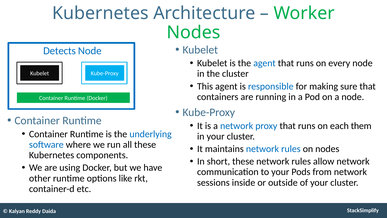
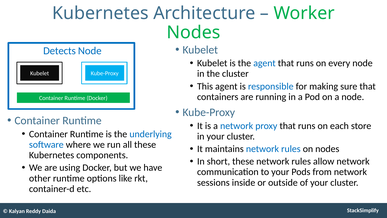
them: them -> store (361, 126)
